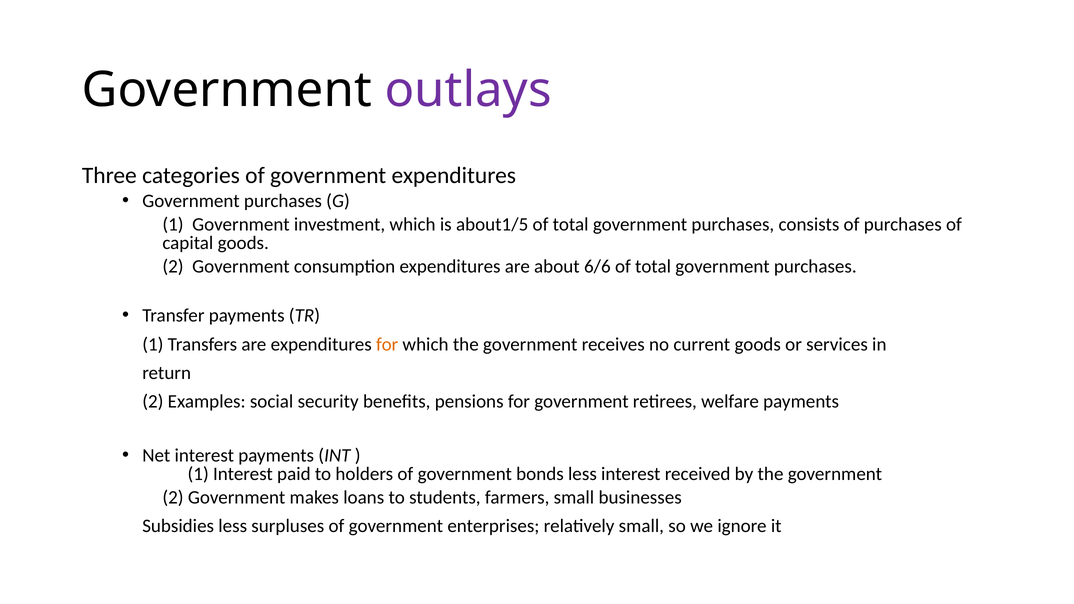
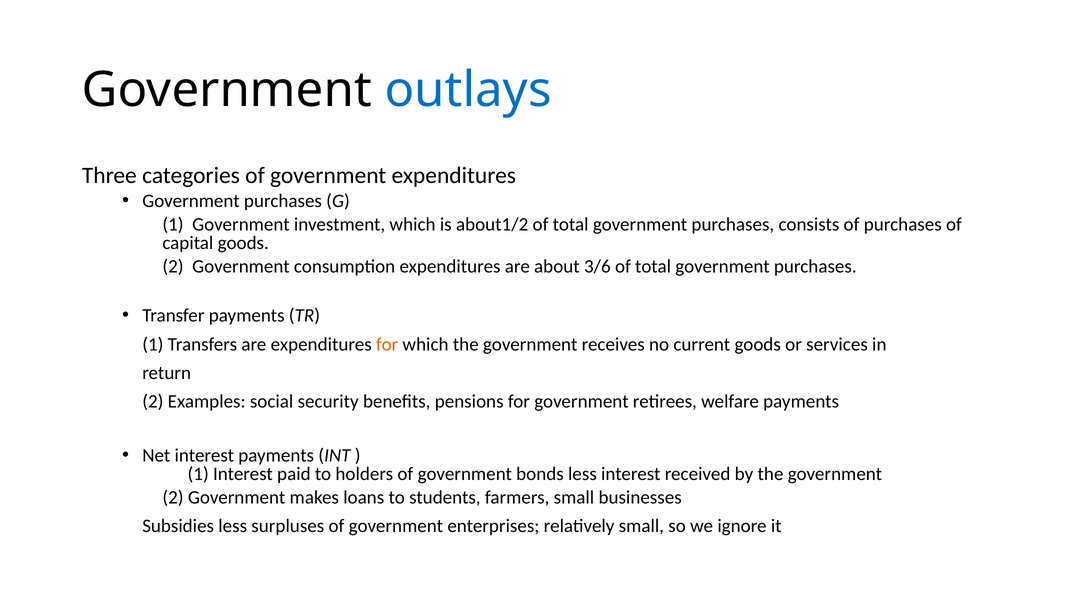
outlays colour: purple -> blue (468, 90)
about1/5: about1/5 -> about1/2 (492, 225)
6/6: 6/6 -> 3/6 (597, 267)
